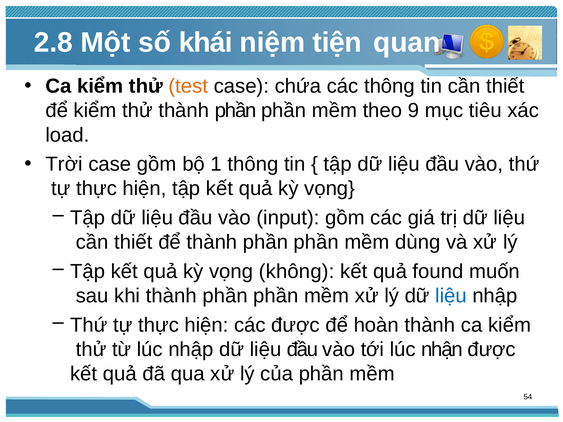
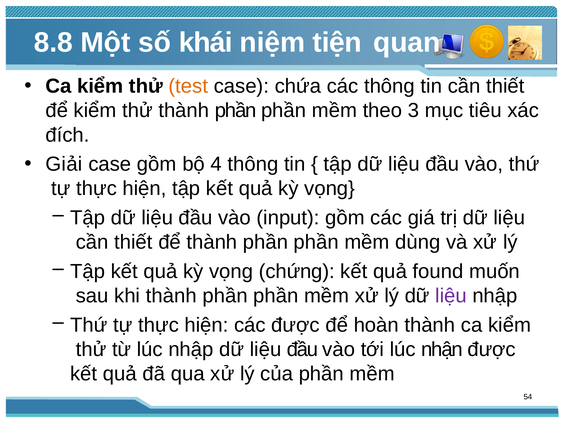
2.8: 2.8 -> 8.8 (53, 43)
9: 9 -> 3 (414, 111)
load: load -> đích (67, 135)
Trời: Trời -> Giải (64, 164)
1: 1 -> 4 (216, 164)
không: không -> chứng (297, 272)
liệu colour: blue -> purple (451, 296)
